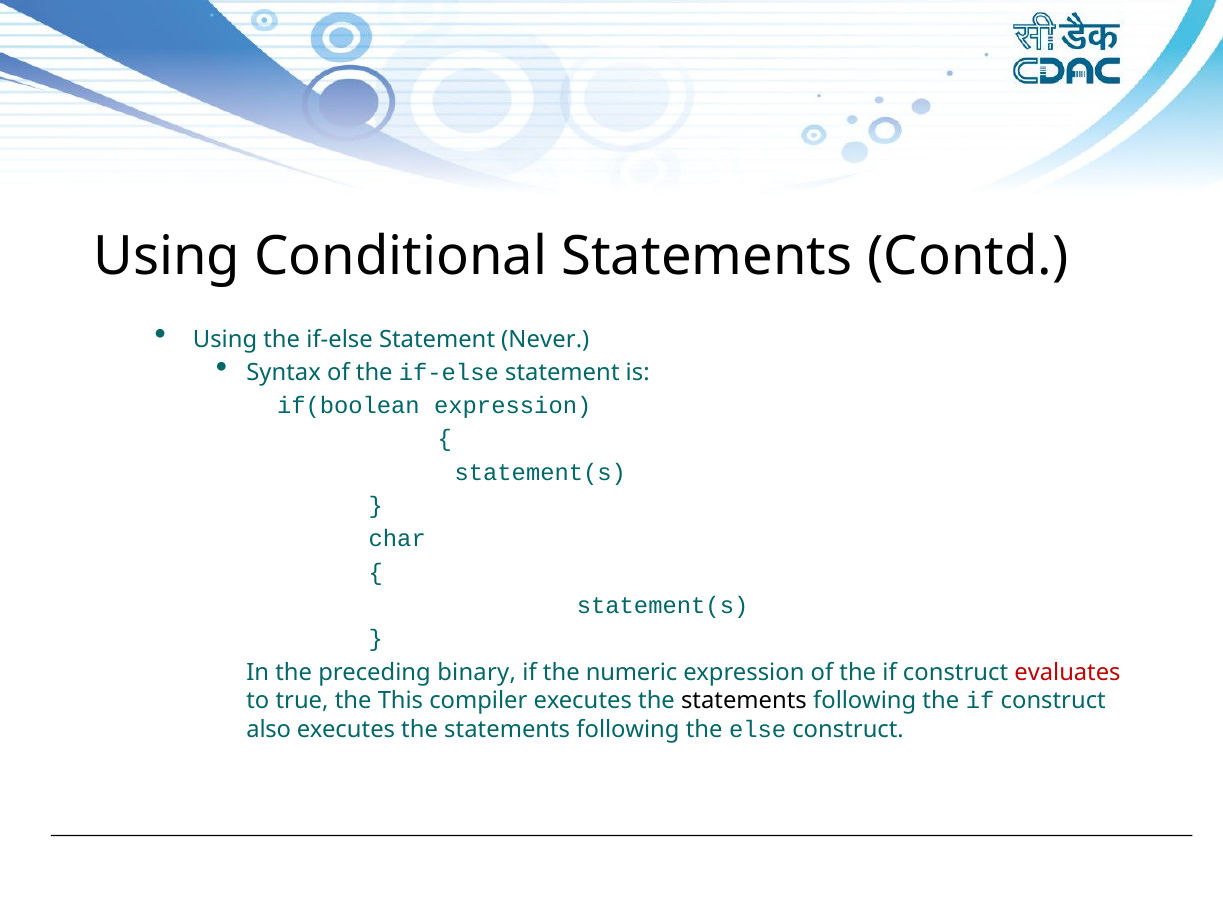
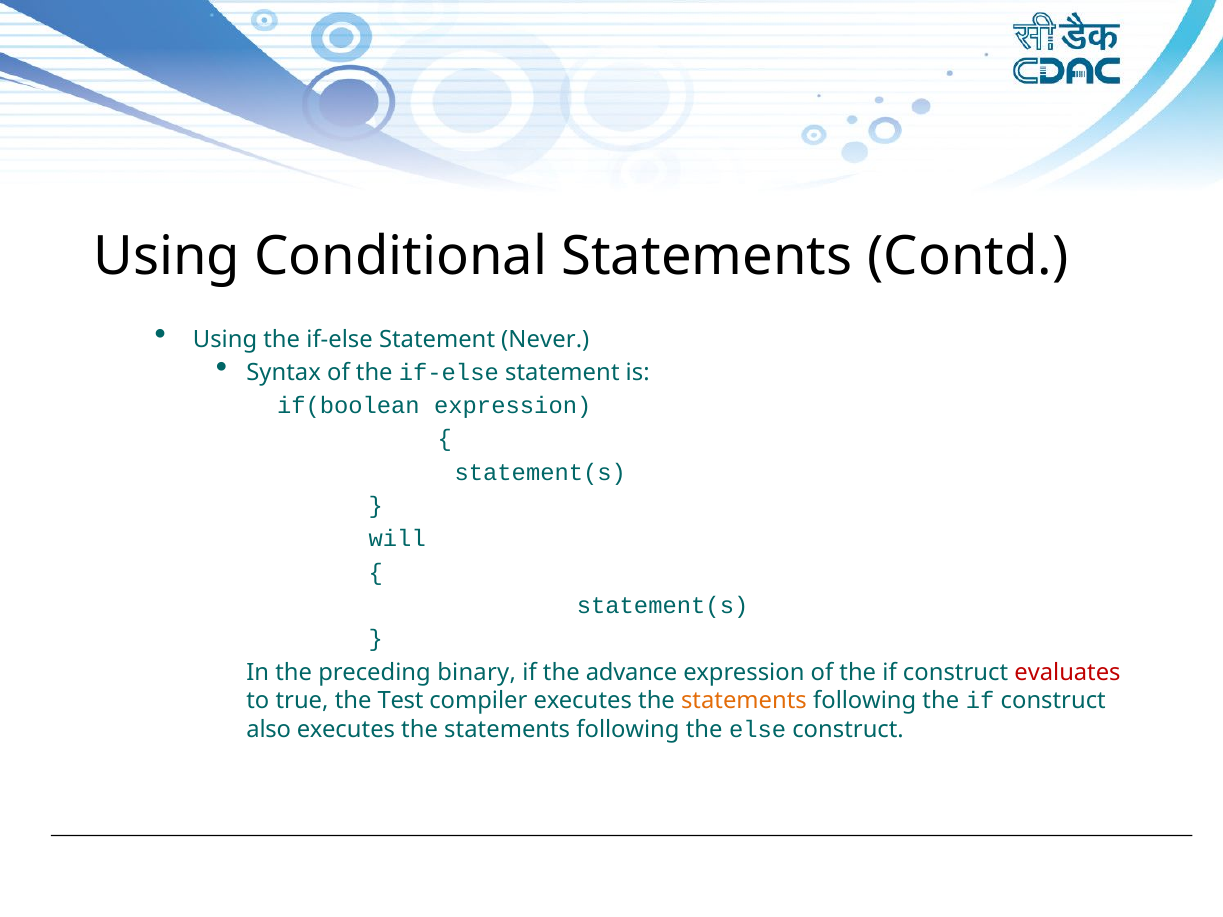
char: char -> will (397, 539)
numeric: numeric -> advance (632, 672)
This: This -> Test (401, 701)
statements colour: black -> orange (744, 701)
